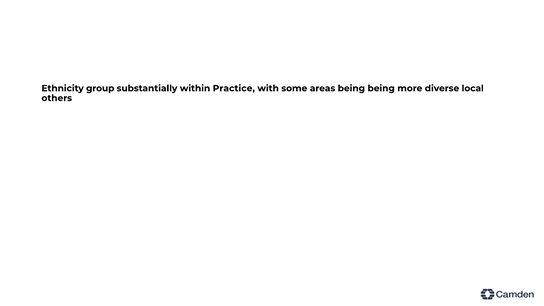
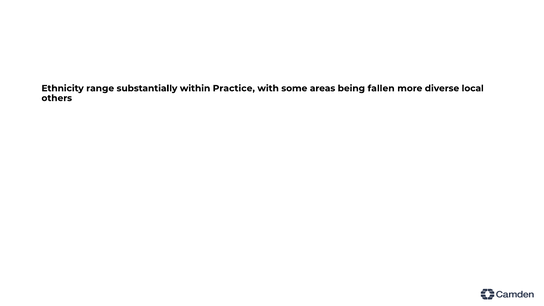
group: group -> range (100, 88)
being being: being -> fallen (381, 88)
